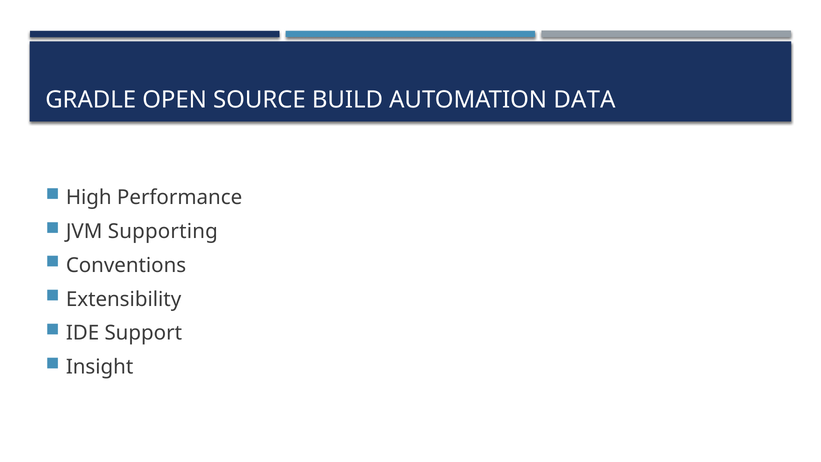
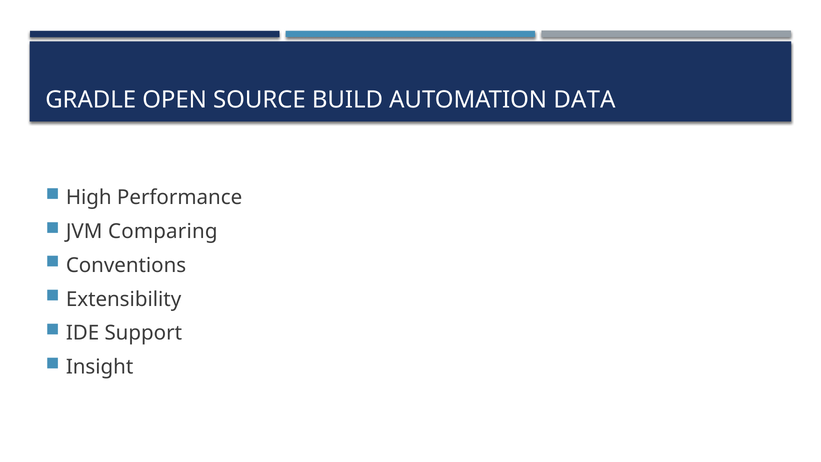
Supporting: Supporting -> Comparing (163, 231)
